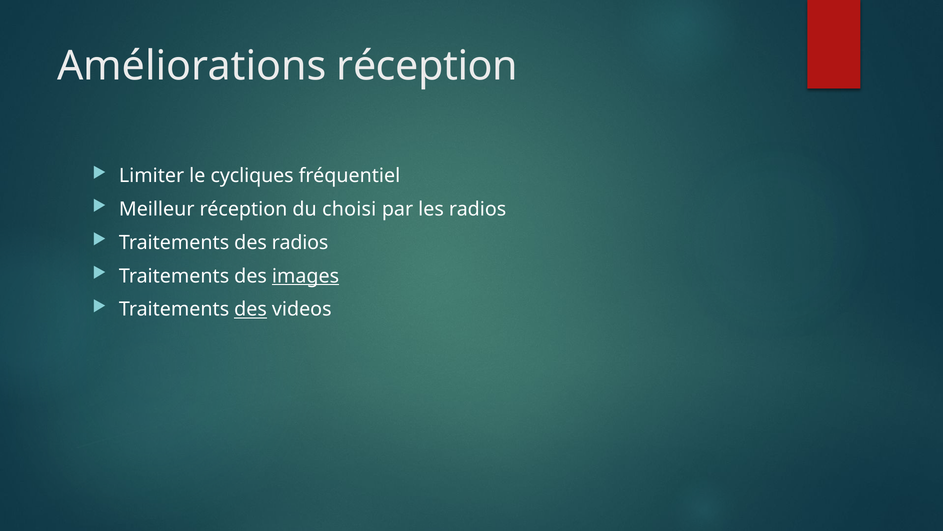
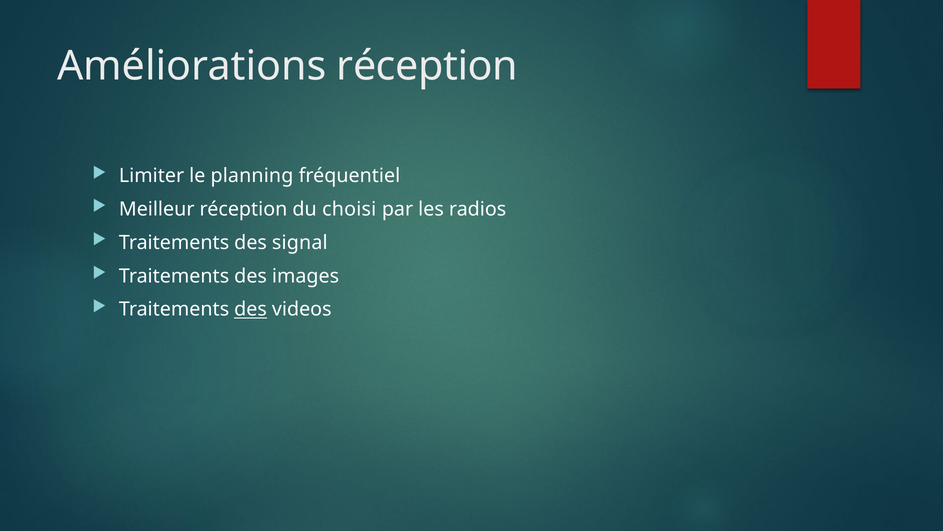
cycliques: cycliques -> planning (252, 176)
des radios: radios -> signal (300, 242)
images underline: present -> none (306, 276)
